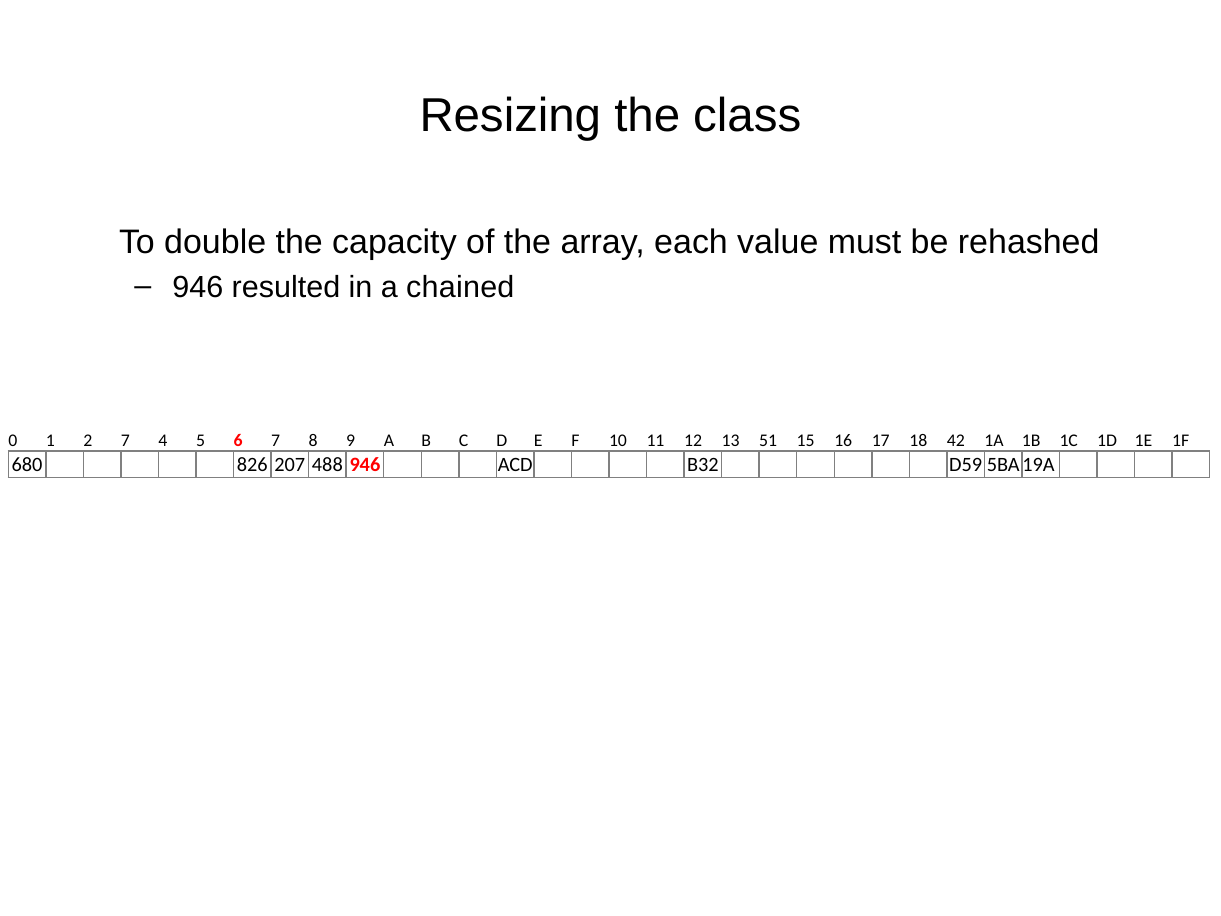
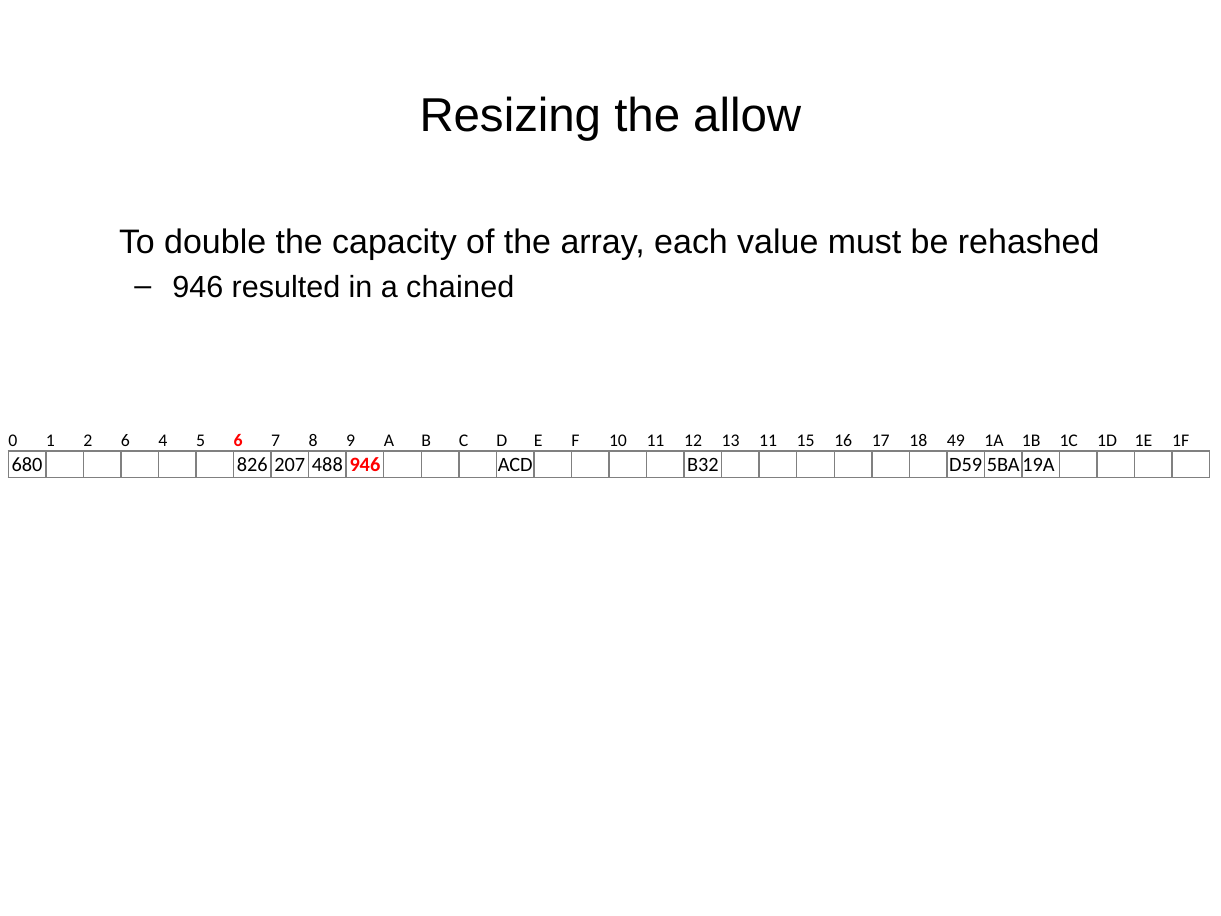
class: class -> allow (747, 116)
2 7: 7 -> 6 (125, 440)
13 51: 51 -> 11 (768, 440)
42: 42 -> 49 (956, 440)
